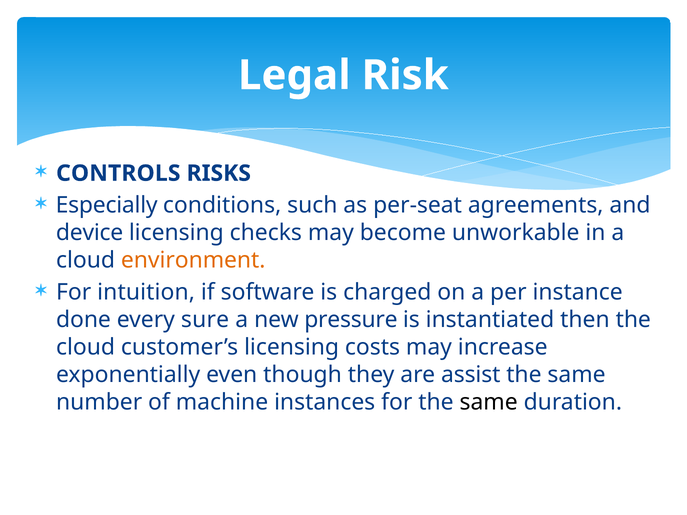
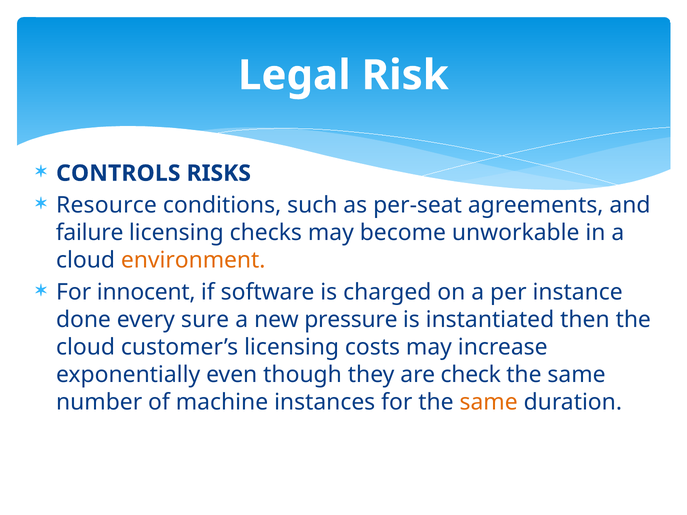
Especially: Especially -> Resource (106, 205)
device: device -> failure (90, 233)
intuition: intuition -> innocent (146, 292)
assist: assist -> check (471, 375)
same colour: black -> orange (489, 402)
